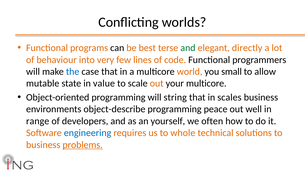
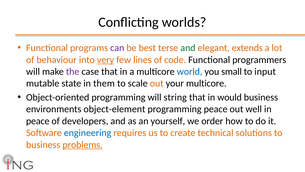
can colour: black -> purple (117, 48)
directly: directly -> extends (247, 48)
very underline: none -> present (106, 60)
the colour: blue -> purple (73, 71)
world colour: orange -> blue (190, 71)
allow: allow -> input (265, 71)
value: value -> them (104, 83)
scales: scales -> would (230, 97)
object-describe: object-describe -> object-element (114, 109)
range: range -> peace (38, 121)
often: often -> order (212, 121)
whole: whole -> create (183, 133)
